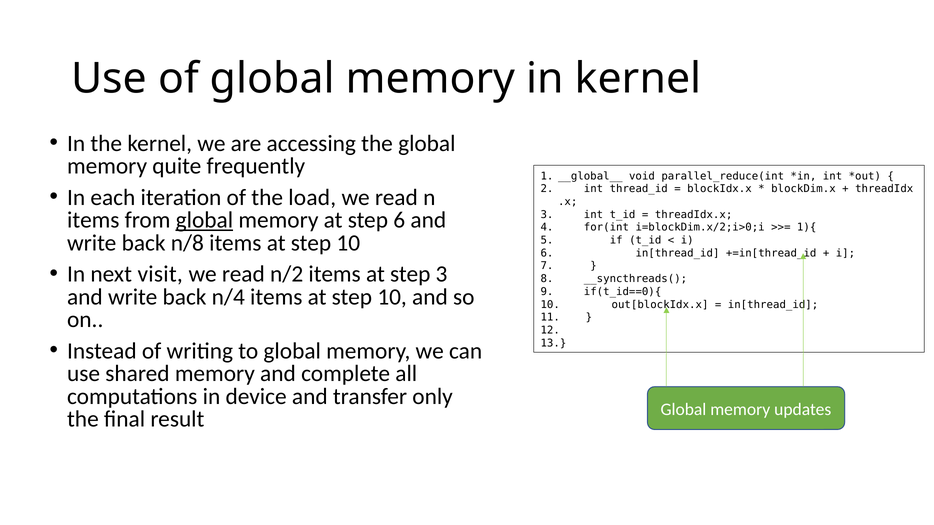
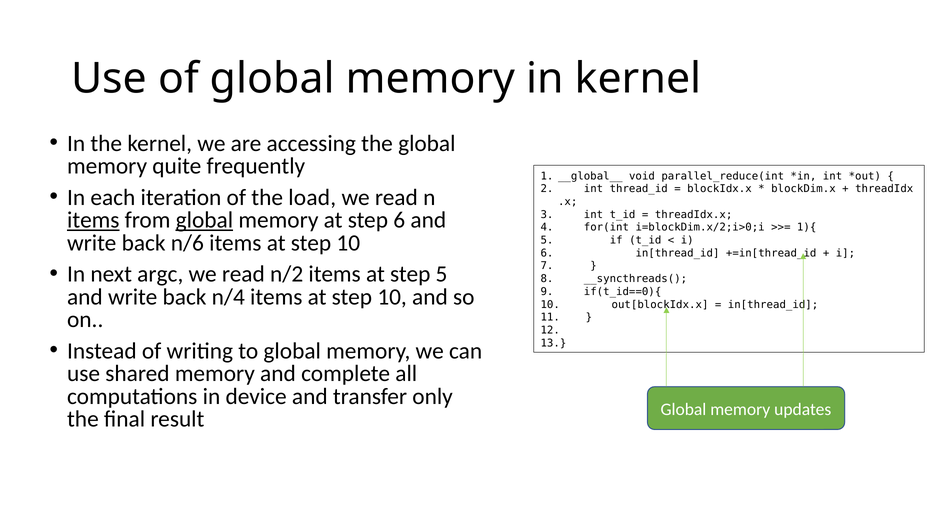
items underline: none -> present (93, 220)
n/8: n/8 -> n/6 (187, 243)
visit: visit -> argc (160, 274)
step 3: 3 -> 5 (442, 274)
